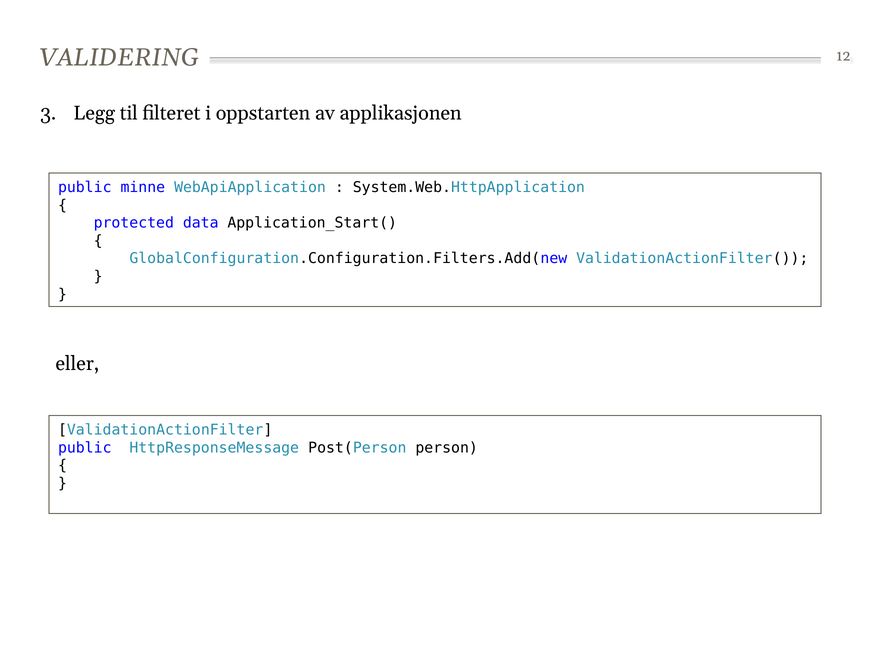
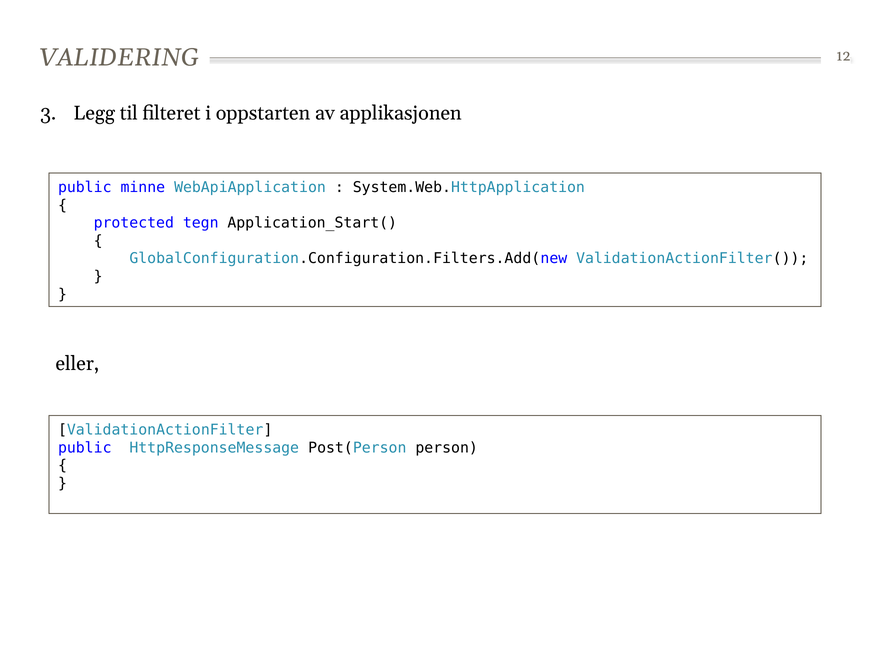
data: data -> tegn (201, 223)
